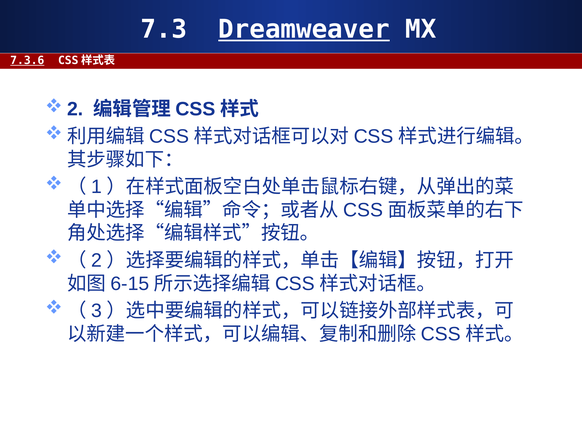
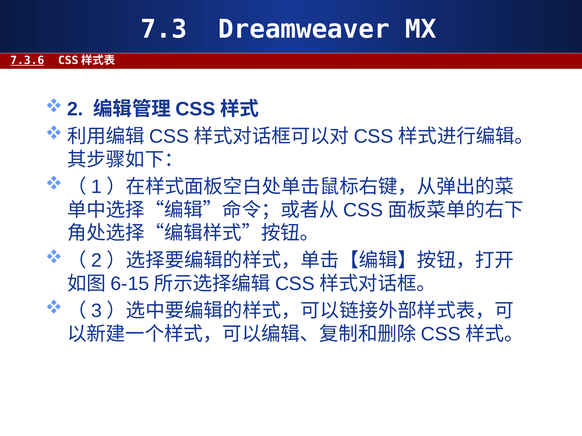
Dreamweaver underline: present -> none (304, 29)
